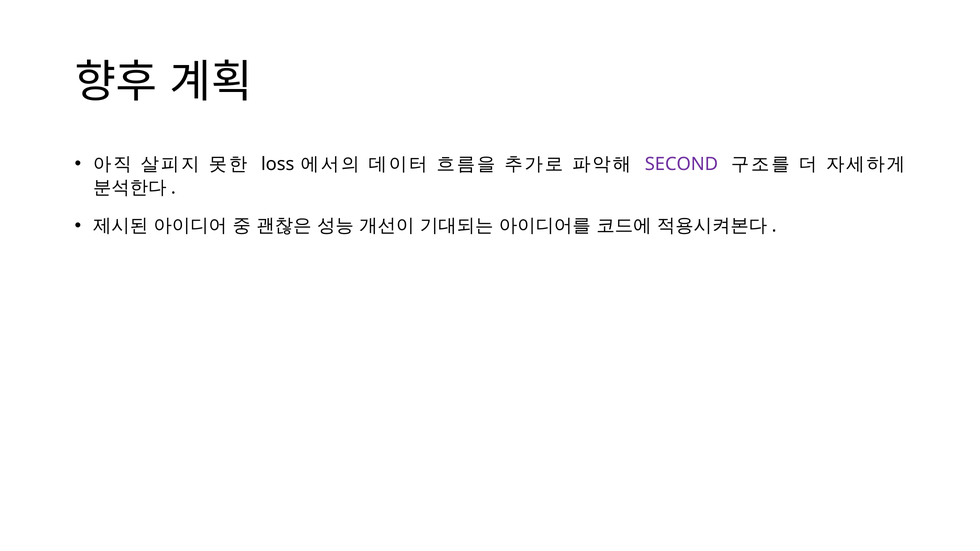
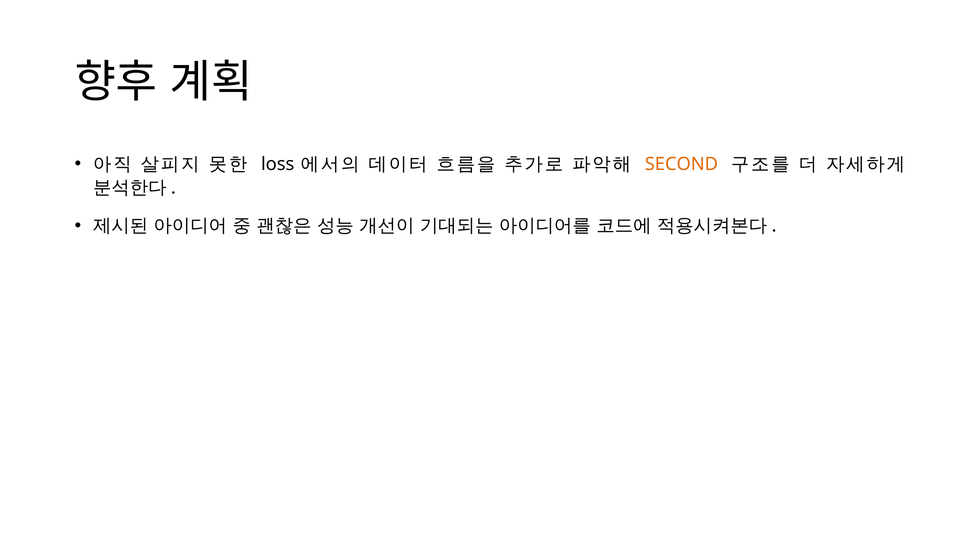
SECOND colour: purple -> orange (681, 164)
